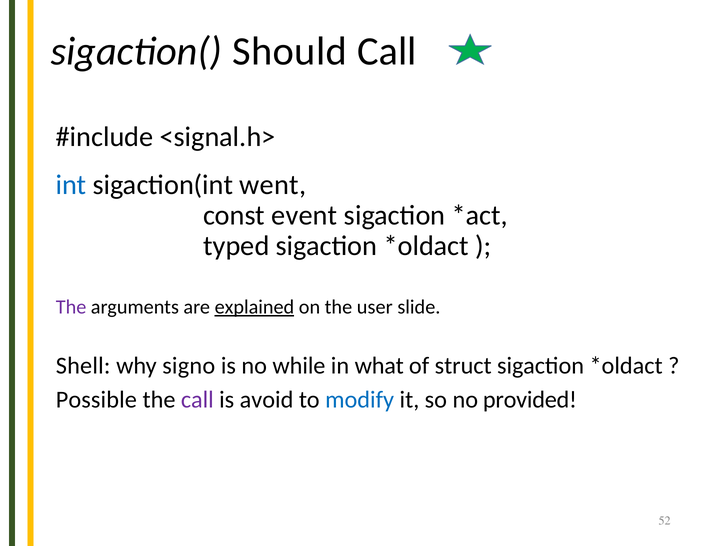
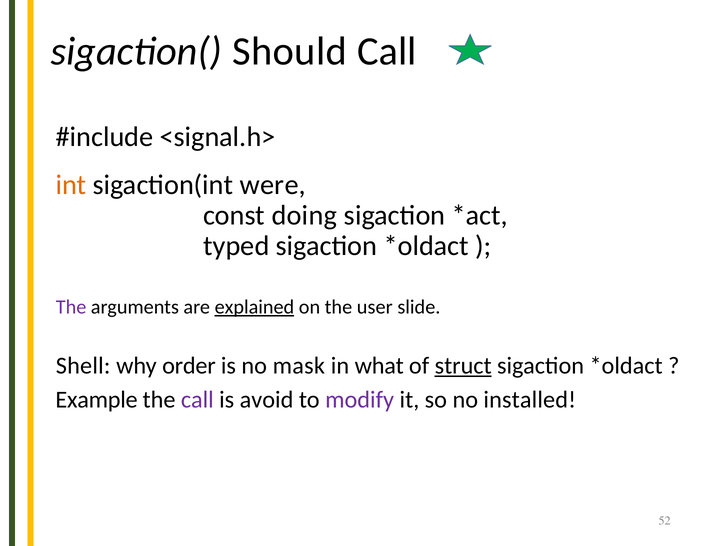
int colour: blue -> orange (71, 185)
went: went -> were (273, 185)
event: event -> doing (304, 215)
signo: signo -> order (189, 366)
while: while -> mask (299, 366)
struct underline: none -> present (463, 366)
Possible: Possible -> Example (97, 400)
modify colour: blue -> purple (360, 400)
provided: provided -> installed (530, 400)
